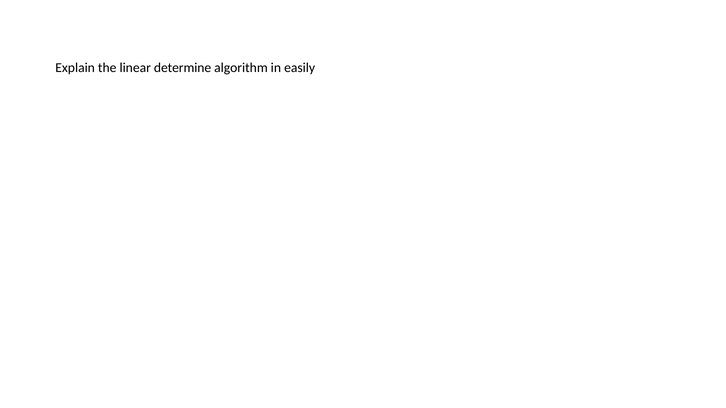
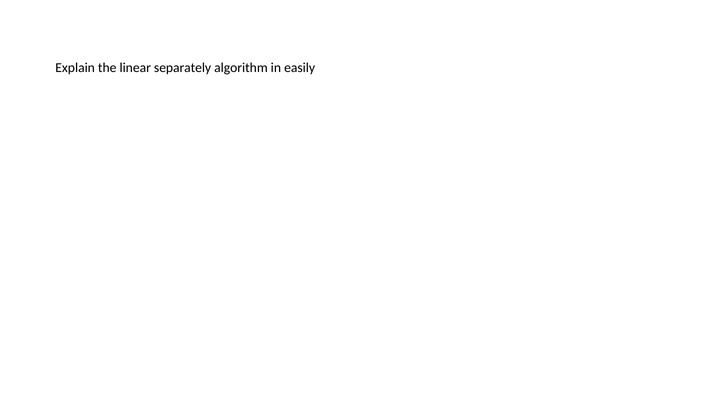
determine: determine -> separately (183, 68)
